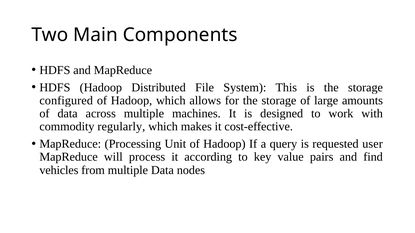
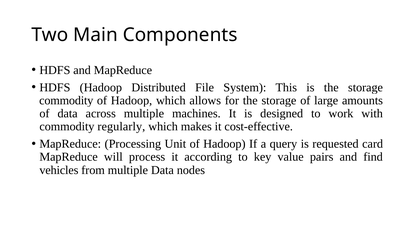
configured: configured -> commodity (66, 101)
user: user -> card (373, 144)
